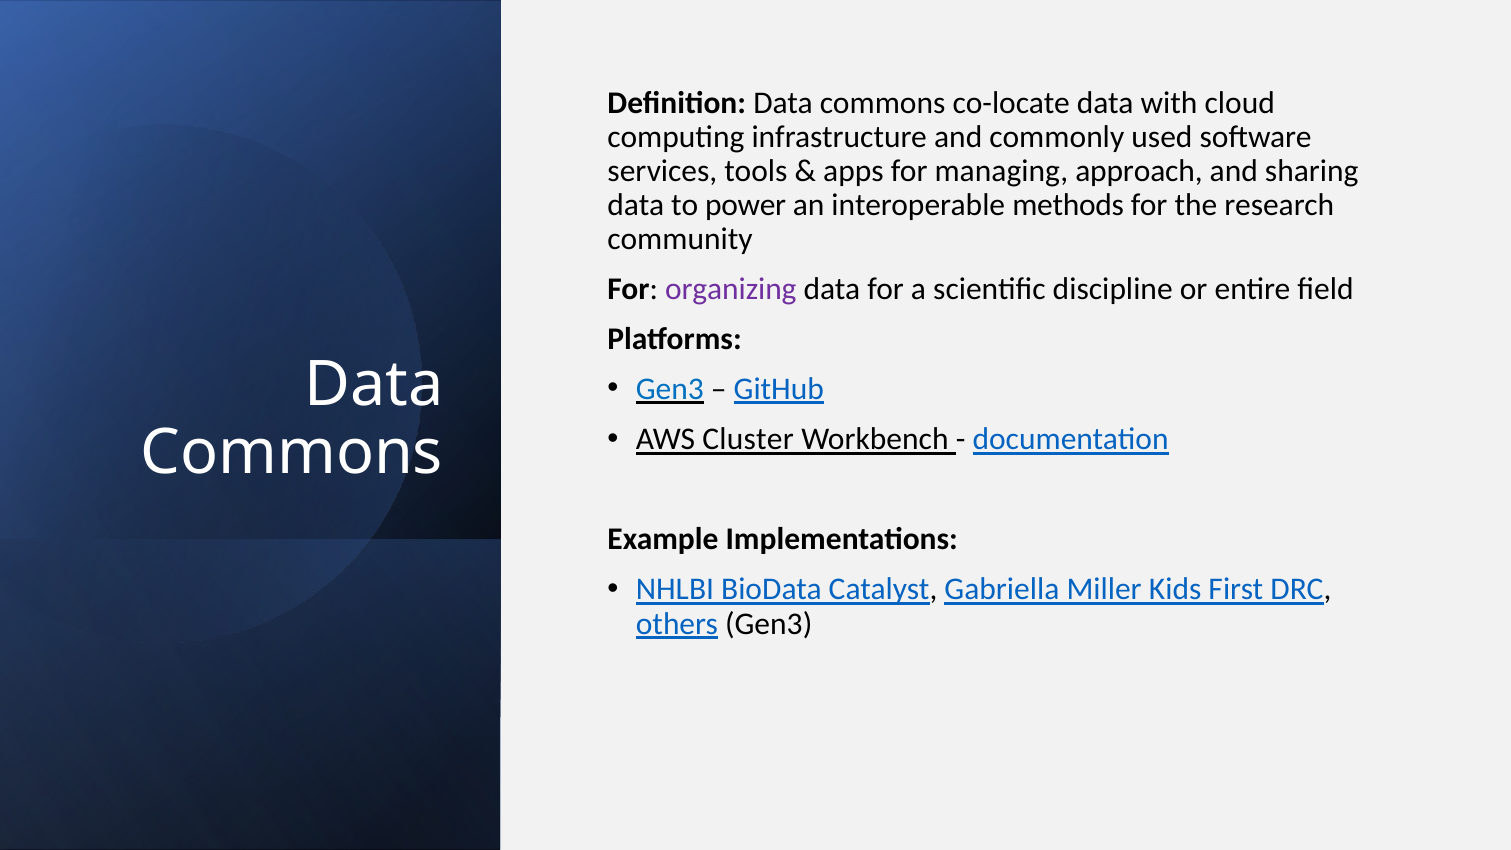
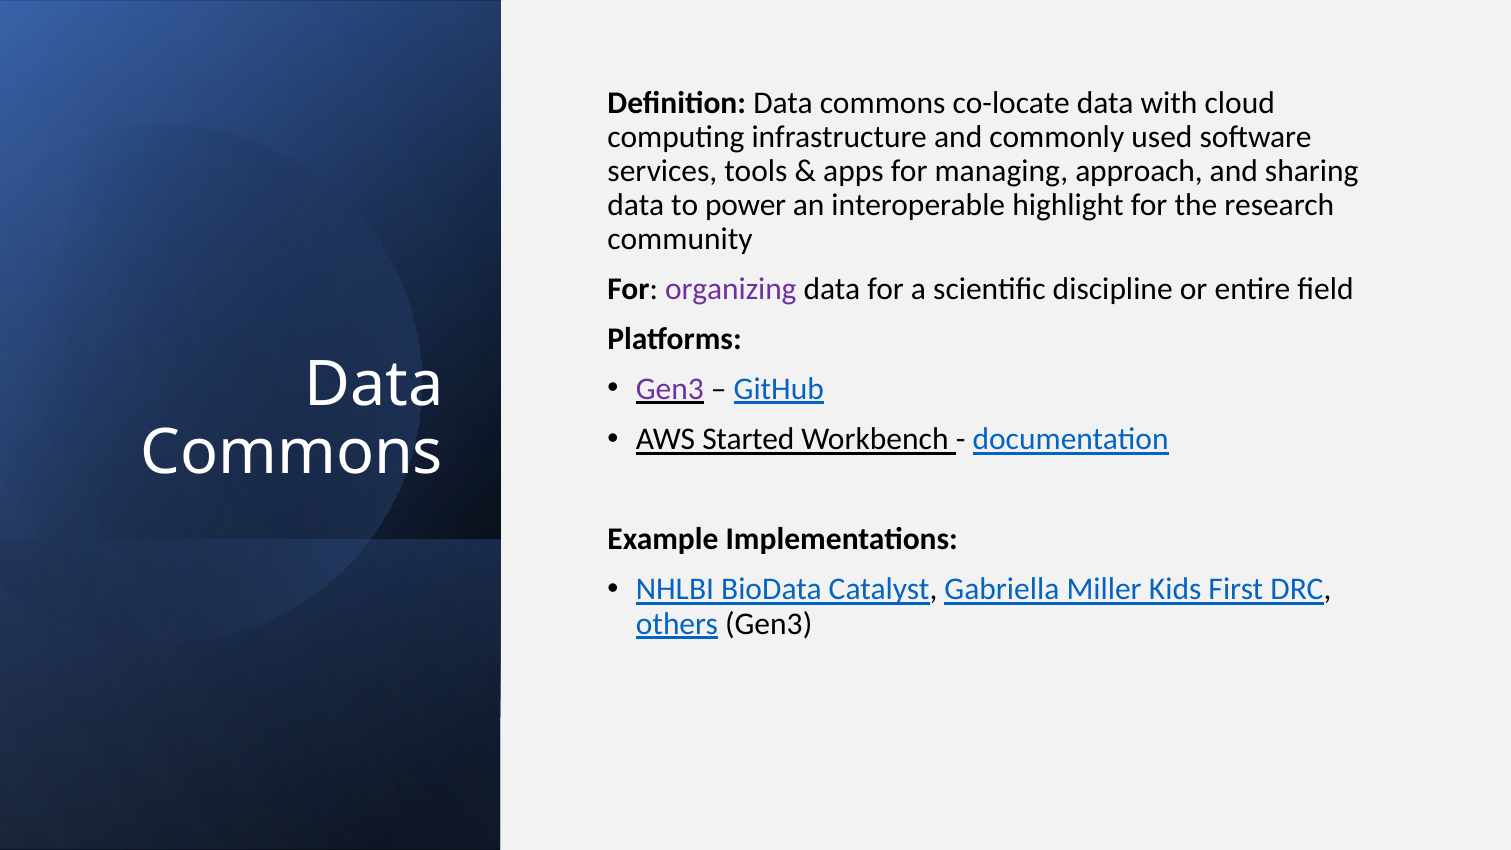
methods: methods -> highlight (1068, 205)
Gen3 colour: blue -> purple (670, 389)
Cluster: Cluster -> Started (748, 439)
